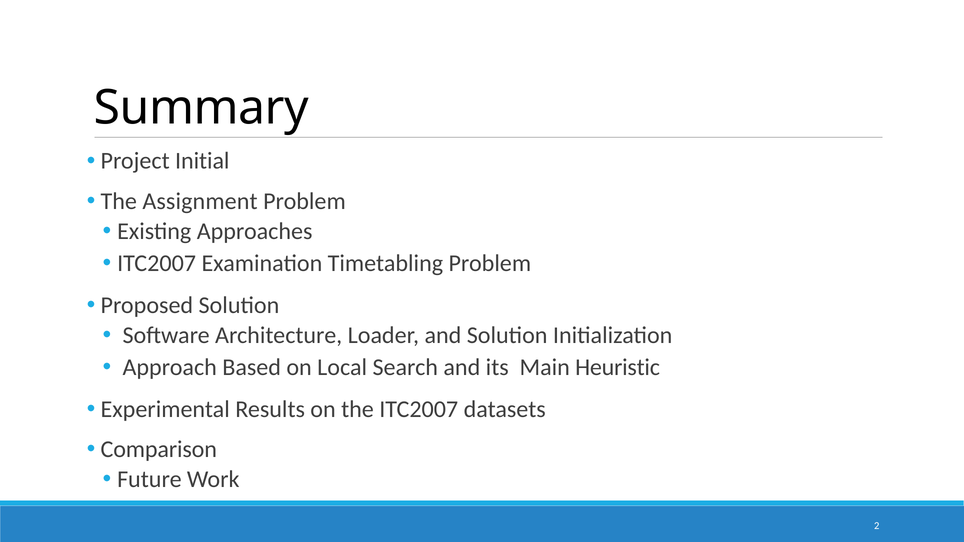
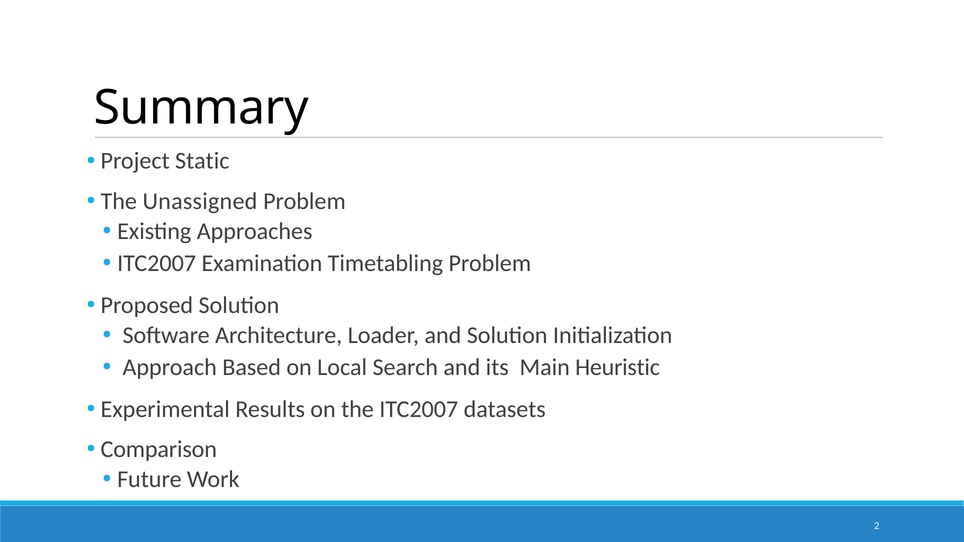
Initial: Initial -> Static (202, 161)
Assignment: Assignment -> Unassigned (200, 201)
